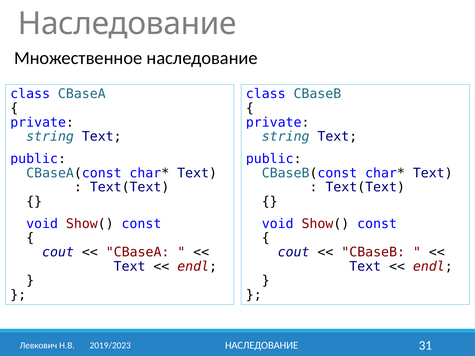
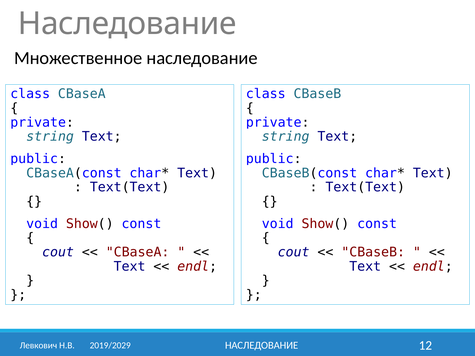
31: 31 -> 12 (425, 346)
2019/2023: 2019/2023 -> 2019/2029 (110, 346)
